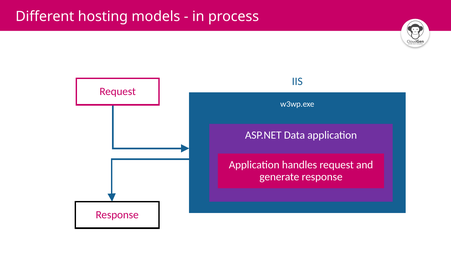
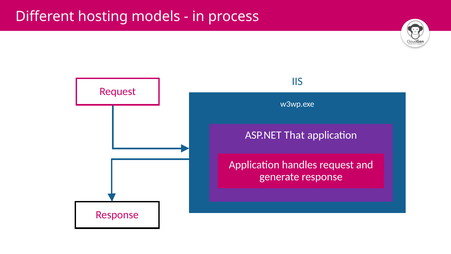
Data: Data -> That (294, 135)
